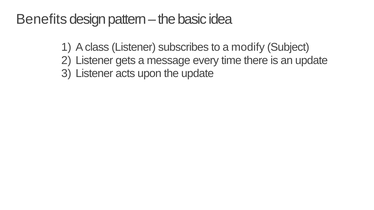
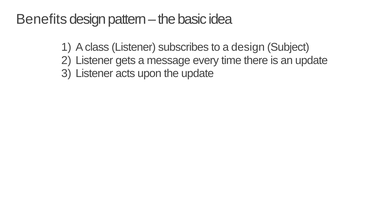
a modify: modify -> design (248, 47)
